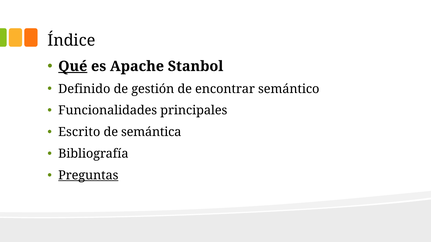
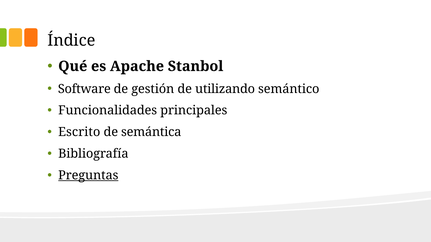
Qué underline: present -> none (73, 66)
Definido: Definido -> Software (84, 89)
encontrar: encontrar -> utilizando (225, 89)
